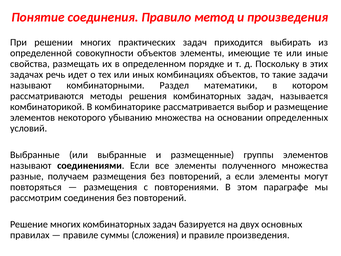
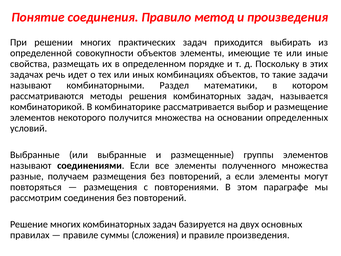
убыванию: убыванию -> получится (130, 117)
